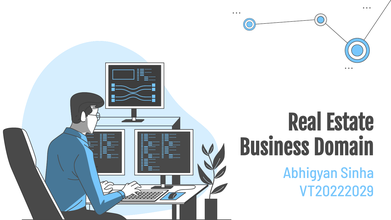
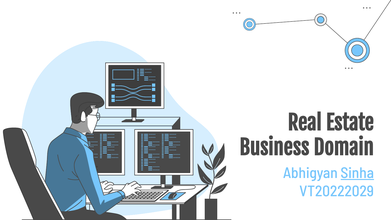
Sinha underline: none -> present (357, 173)
